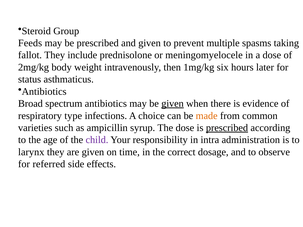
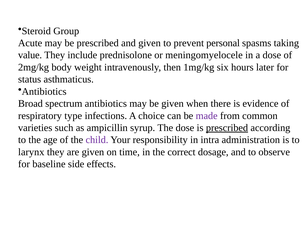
Feeds: Feeds -> Acute (30, 43)
multiple: multiple -> personal (223, 43)
fallot: fallot -> value (30, 55)
given underline: present -> none (173, 104)
made colour: orange -> purple (207, 116)
referred: referred -> baseline (49, 164)
